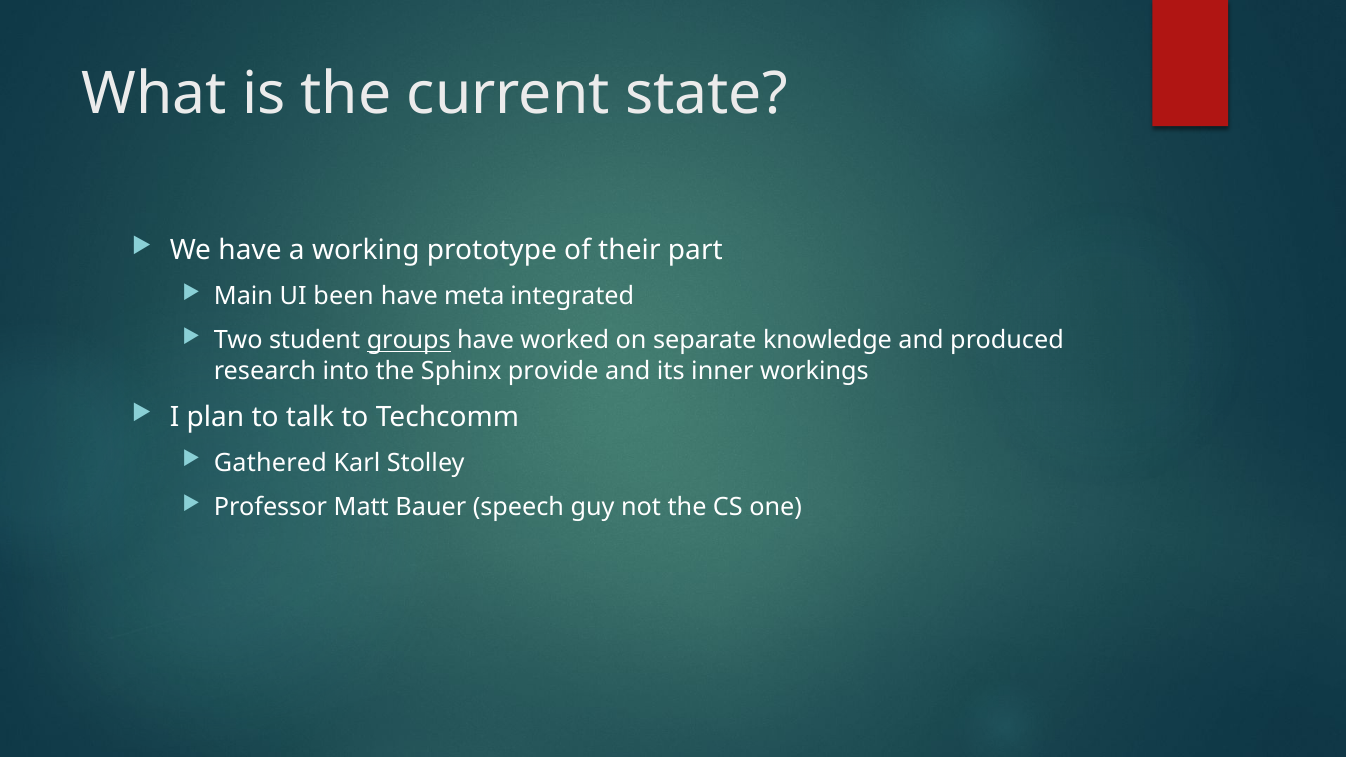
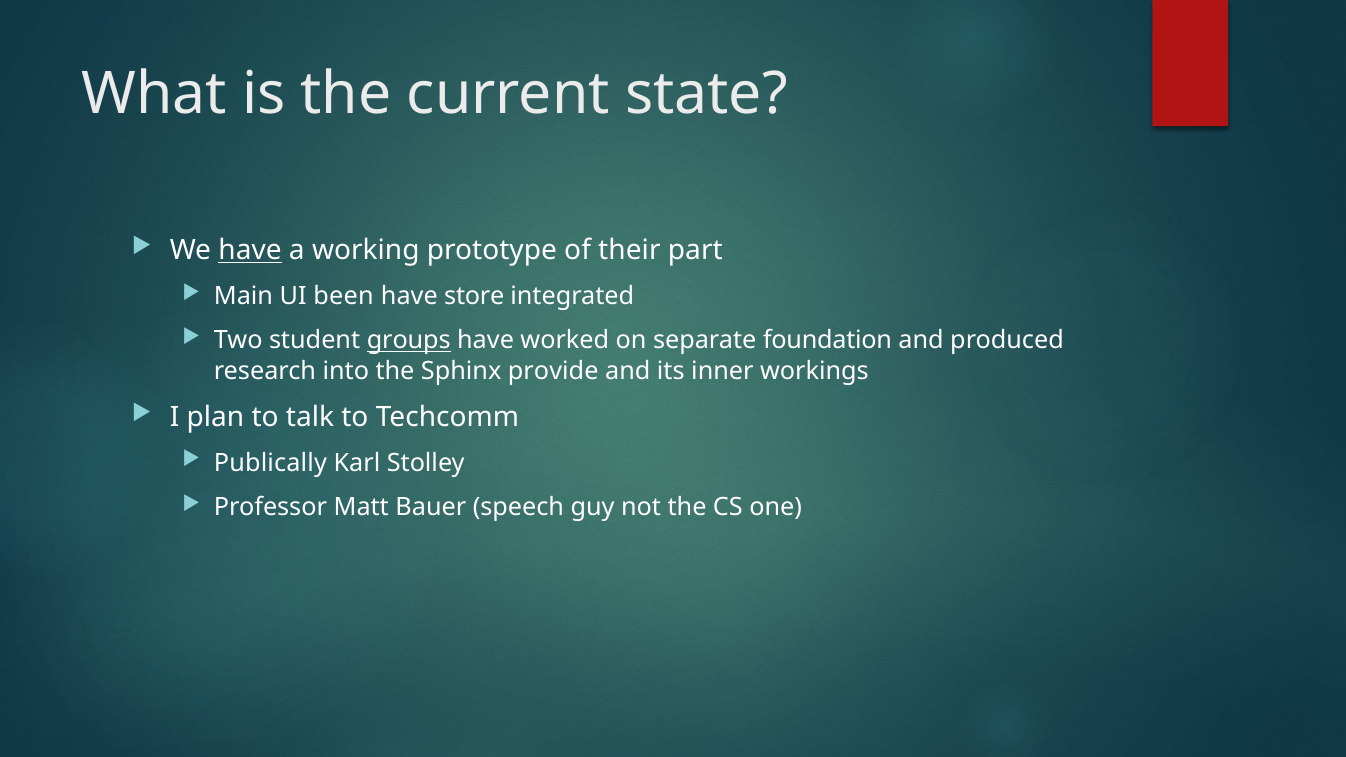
have underline: none -> present (250, 251)
meta: meta -> store (474, 296)
knowledge: knowledge -> foundation (828, 341)
Gathered: Gathered -> Publically (270, 463)
